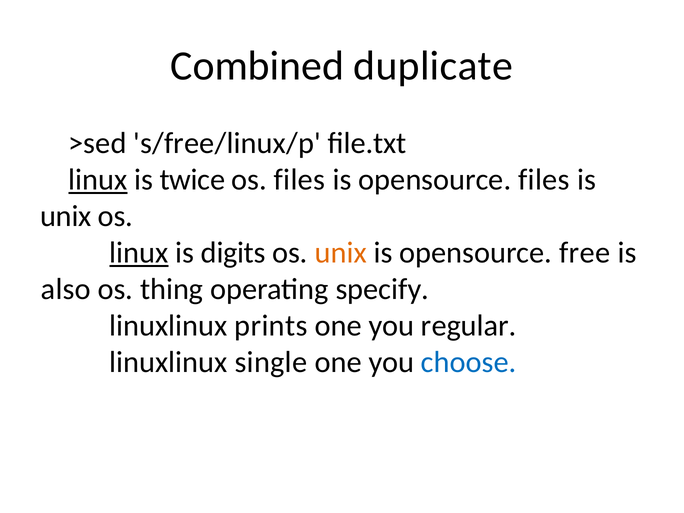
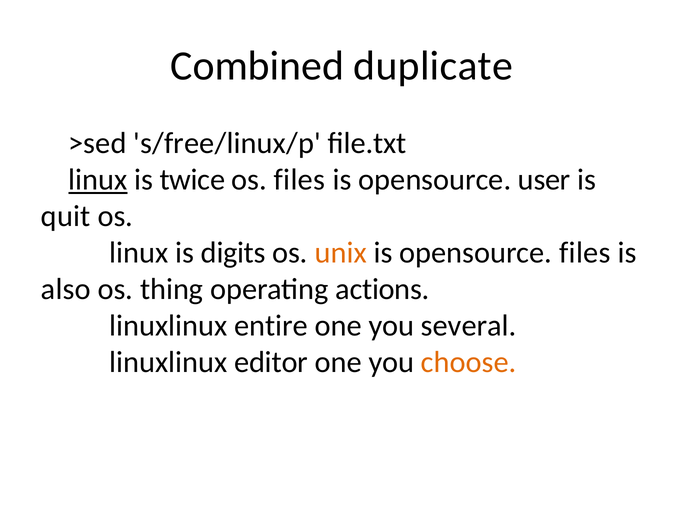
opensource files: files -> user (544, 180)
unix: unix -> quit (66, 216)
linux underline: present -> none (139, 253)
opensource free: free -> files (585, 253)
specify: specify -> actions (382, 289)
prints: prints -> entire (271, 326)
regular: regular -> several (469, 326)
single: single -> editor (271, 362)
choose colour: blue -> orange (469, 362)
